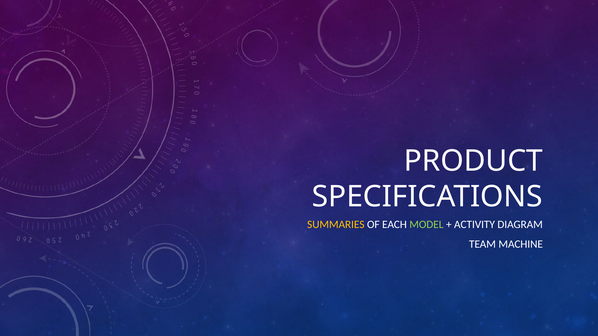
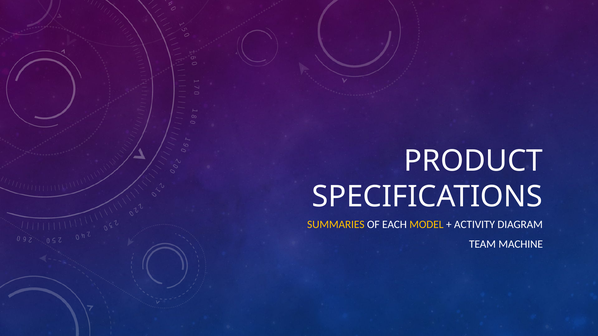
MODEL colour: light green -> yellow (426, 225)
